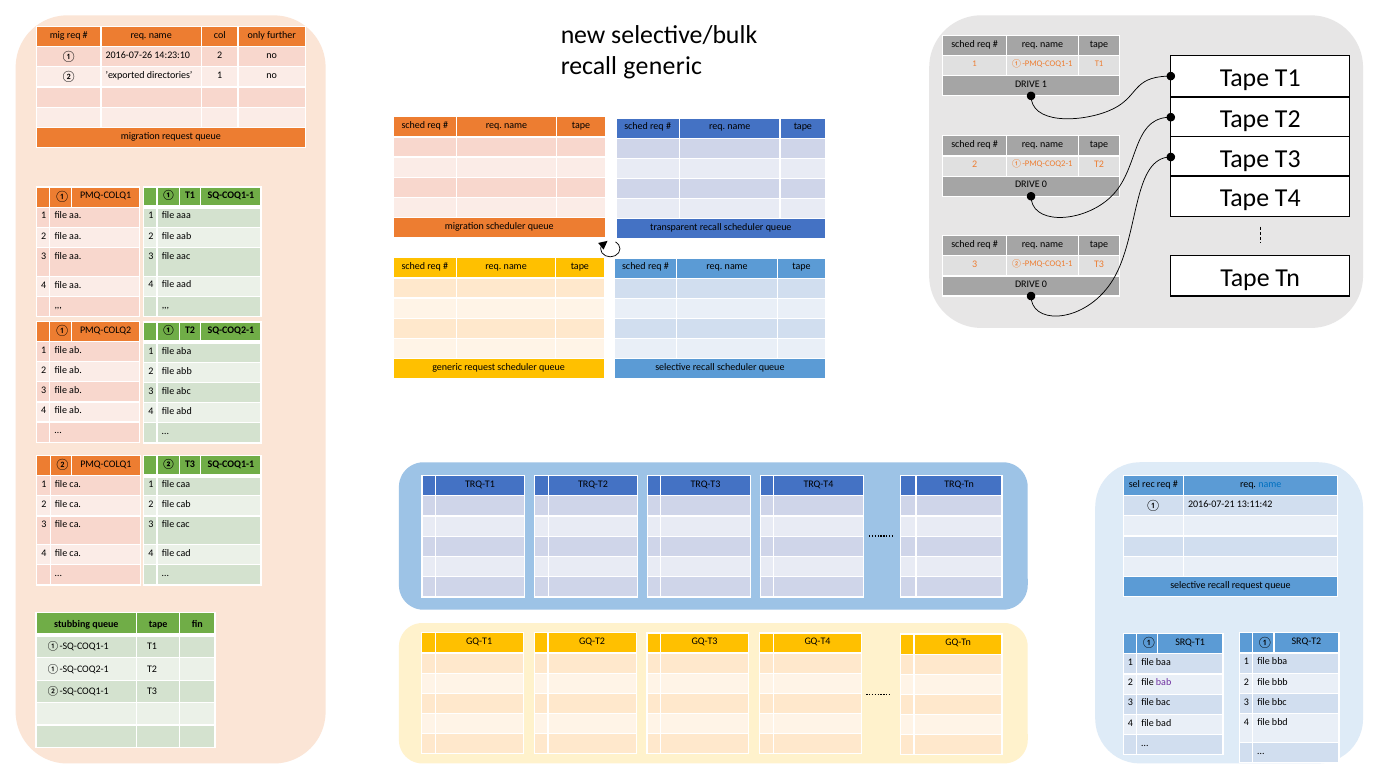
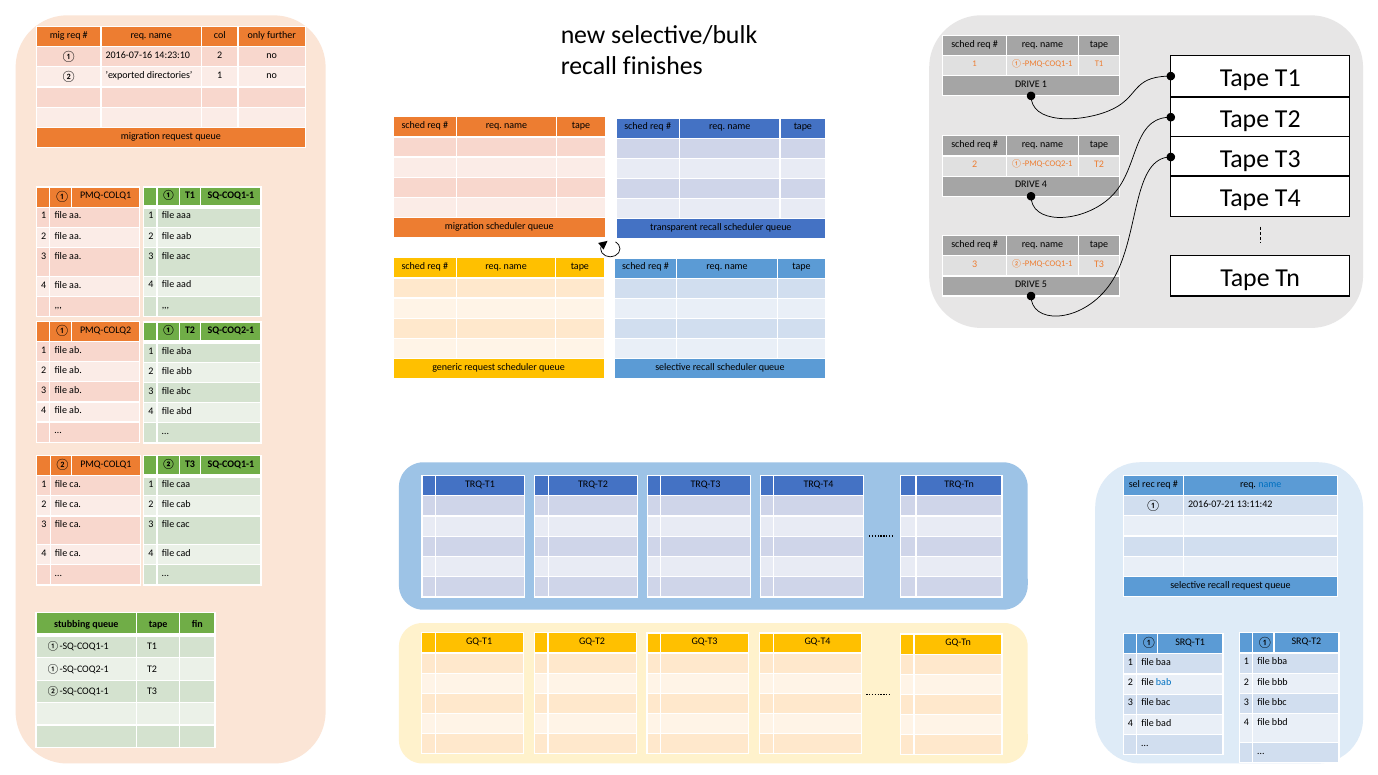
2016-07-26: 2016-07-26 -> 2016-07-16 (129, 55)
recall generic: generic -> finishes (663, 66)
0: 0 -> 4 (1045, 185)
0: 0 -> 5 (1045, 284)
bab colour: purple -> blue (1164, 682)
